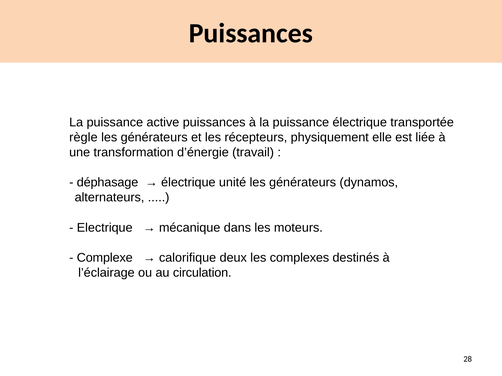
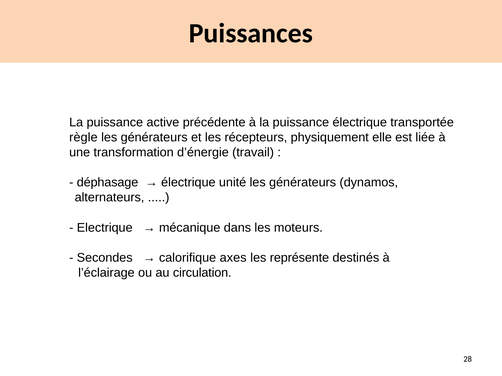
active puissances: puissances -> précédente (214, 122)
Complexe: Complexe -> Secondes (105, 258)
deux: deux -> axes (233, 258)
complexes: complexes -> représente (299, 258)
